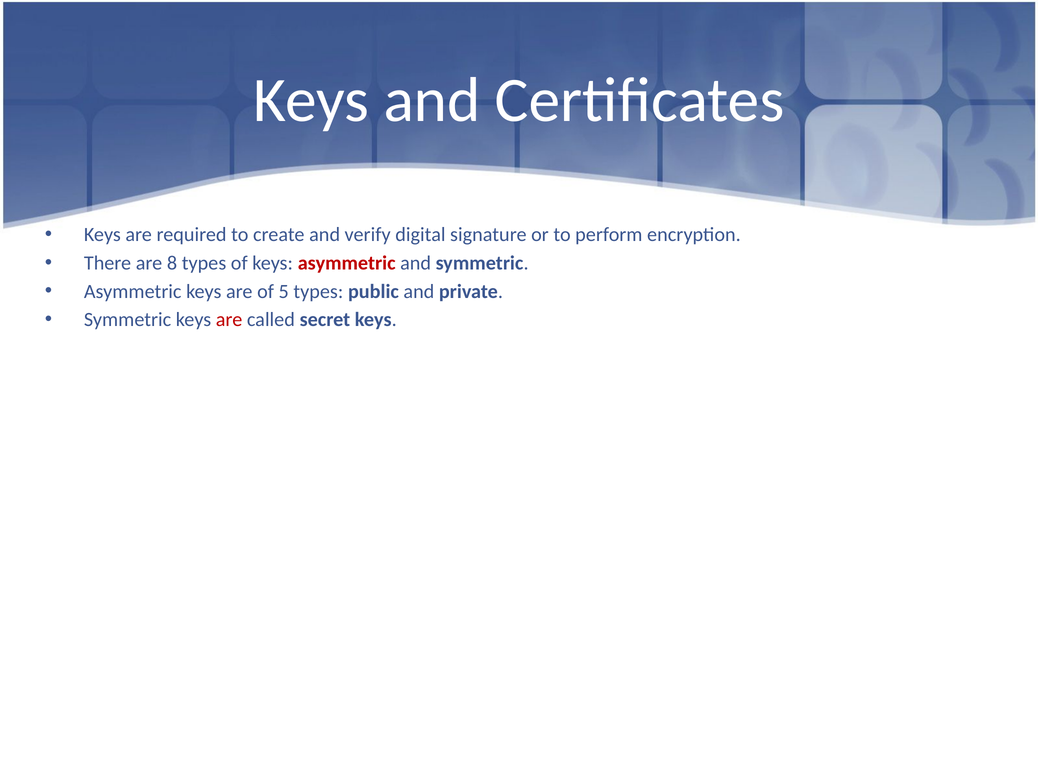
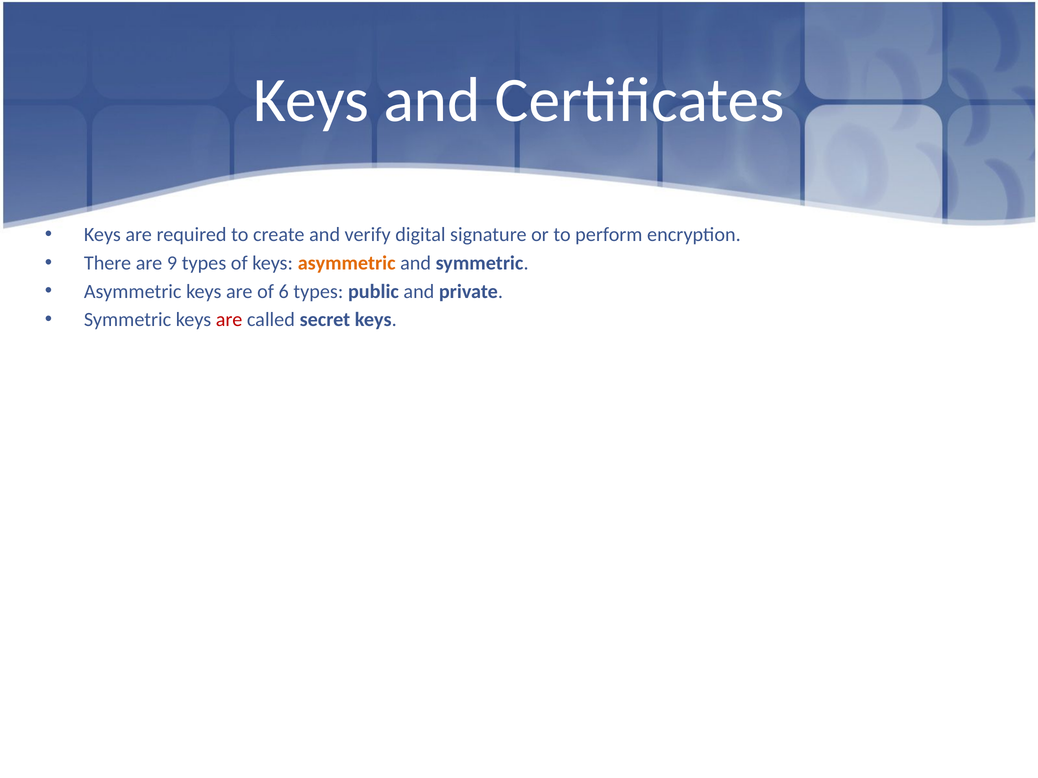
8: 8 -> 9 (172, 263)
asymmetric colour: red -> orange (347, 263)
5: 5 -> 6 (284, 292)
